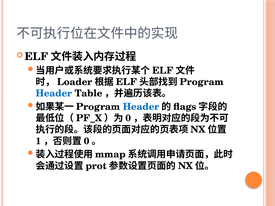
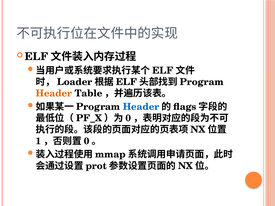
Header colour: blue -> orange (54, 94)
